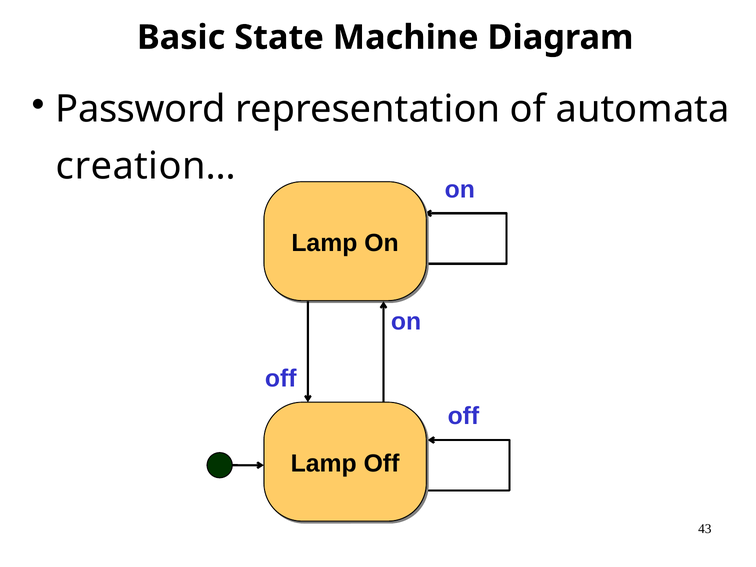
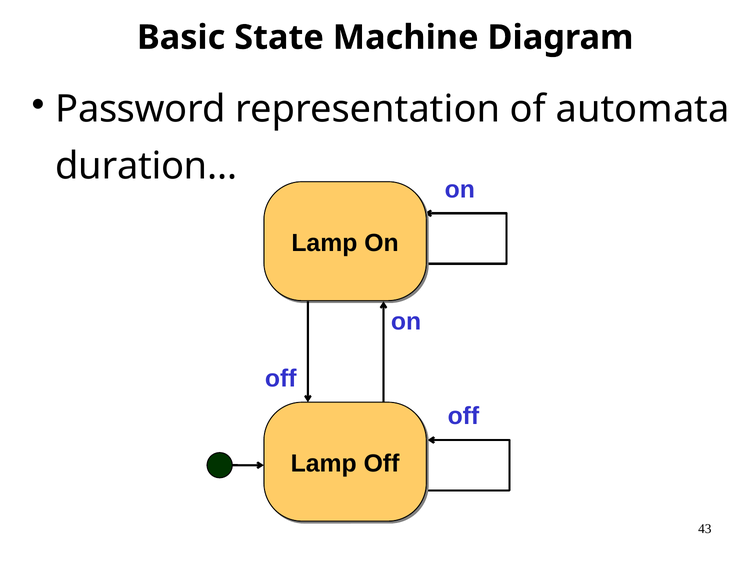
creation…: creation… -> duration… (146, 166)
